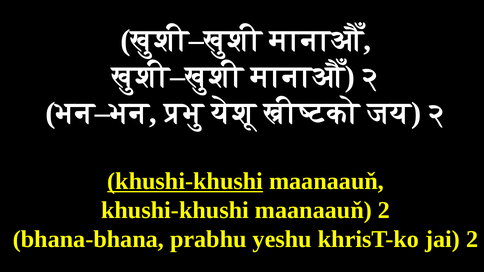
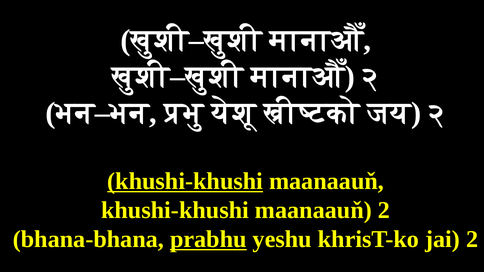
prabhu underline: none -> present (208, 239)
